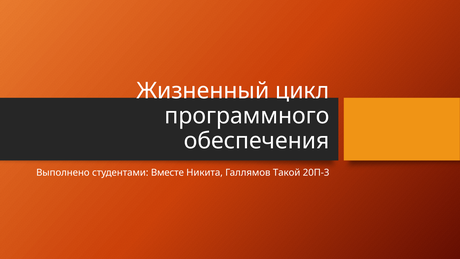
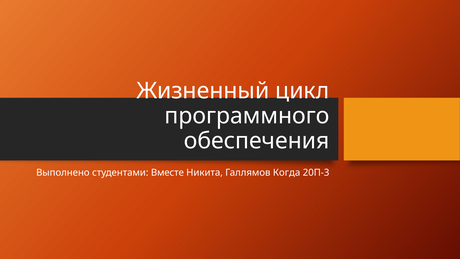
Такой: Такой -> Когда (287, 173)
